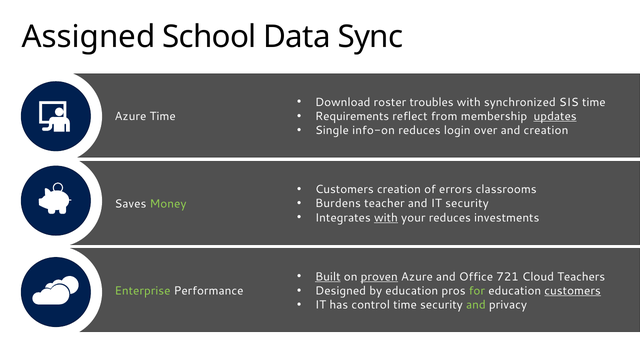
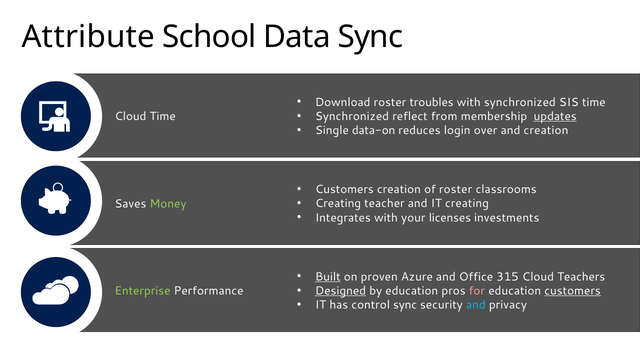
Assigned: Assigned -> Attribute (88, 37)
Requirements: Requirements -> Synchronized (352, 116)
Azure: Azure -> Cloud (130, 116)
info-on: info-on -> data-on (374, 130)
of errors: errors -> roster (456, 189)
Burdens: Burdens -> Creating (338, 204)
IT security: security -> creating (467, 204)
with underline: present -> none (386, 218)
your reduces: reduces -> licenses (450, 218)
proven underline: present -> none (379, 277)
721: 721 -> 315 (508, 277)
Designed underline: none -> present (341, 291)
for colour: light green -> pink (477, 291)
control time: time -> sync (405, 305)
and colour: light green -> light blue (476, 305)
